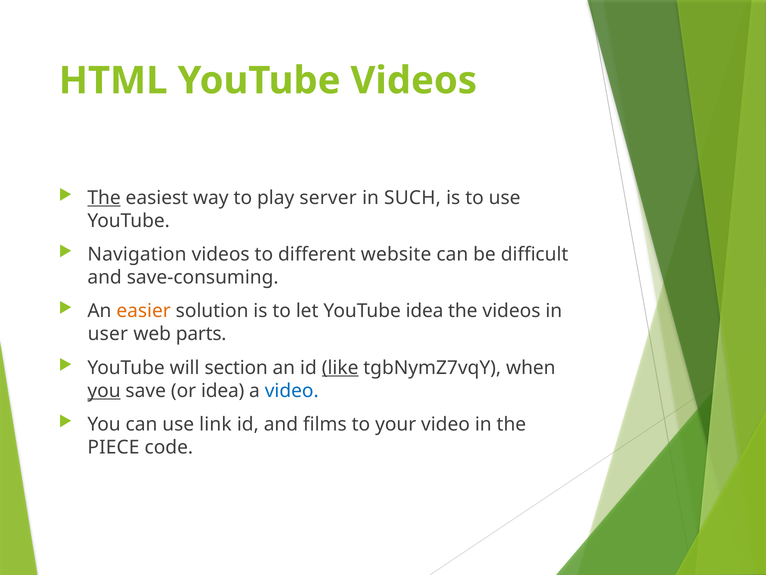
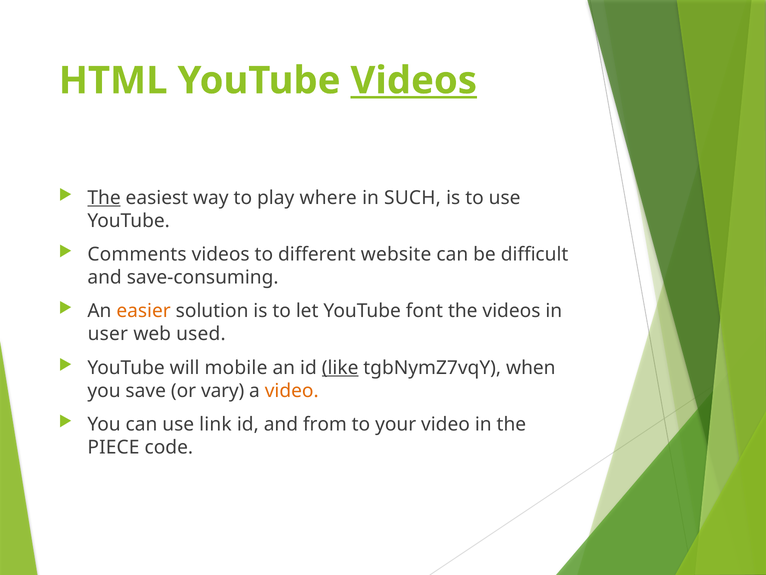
Videos underline: none -> present (414, 81)
server: server -> where (328, 198)
Navigation: Navigation -> Comments (137, 254)
YouTube idea: idea -> font (424, 311)
parts: parts -> used (201, 334)
section: section -> mobile (236, 367)
you underline: present -> none (104, 390)
or idea: idea -> vary (223, 390)
video colour: blue -> orange (292, 390)
films: films -> from (325, 424)
